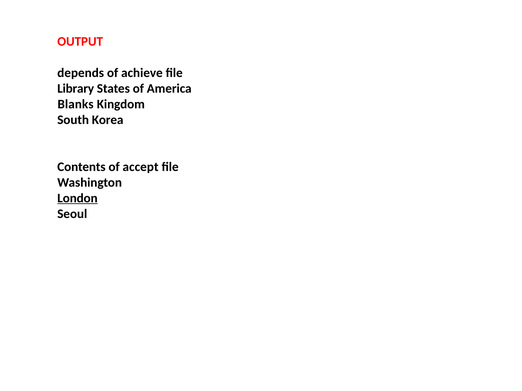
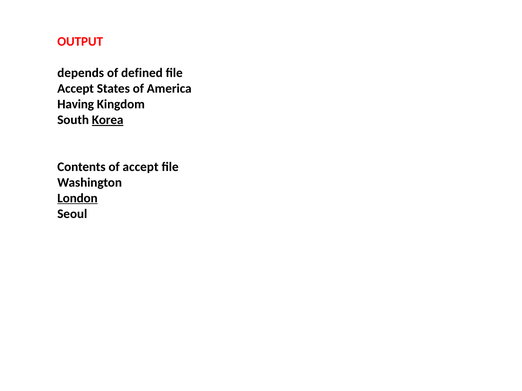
achieve: achieve -> defined (142, 73)
Library: Library -> Accept (76, 89)
Blanks: Blanks -> Having (76, 104)
Korea underline: none -> present (108, 120)
